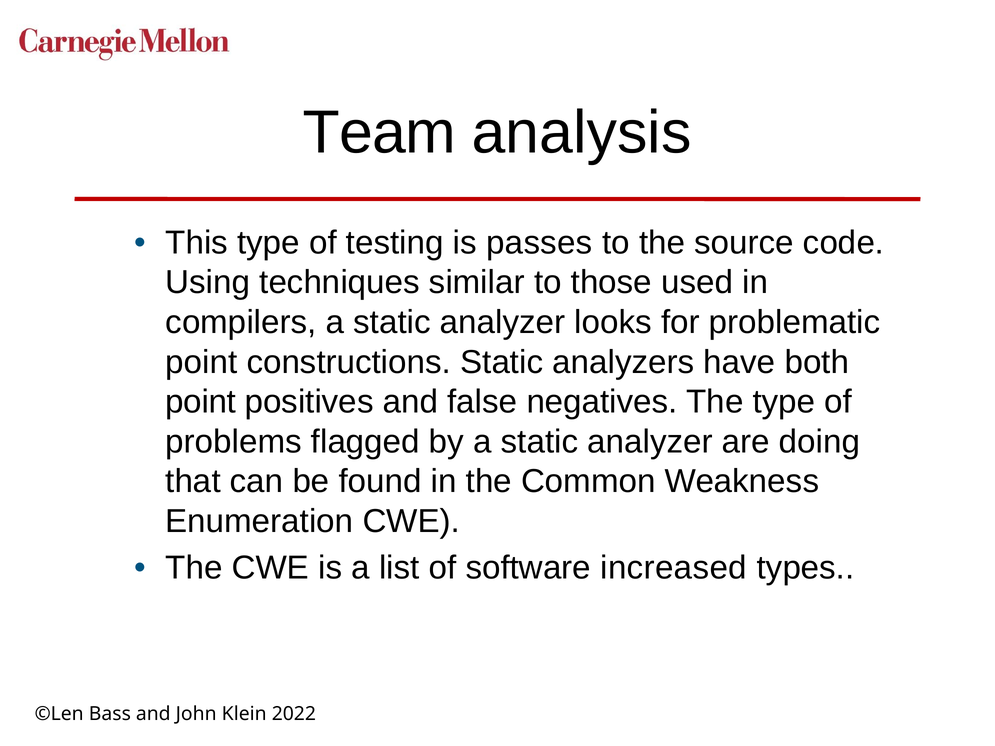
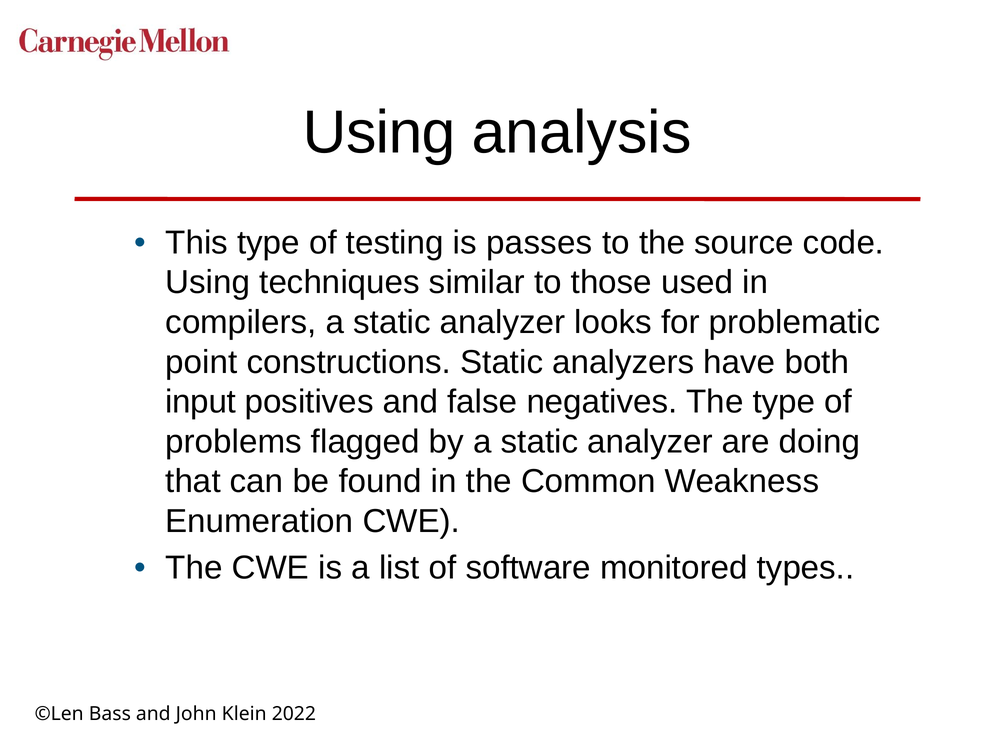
Team: Team -> Using (379, 133)
point: point -> input (201, 402)
increased: increased -> monitored (674, 568)
